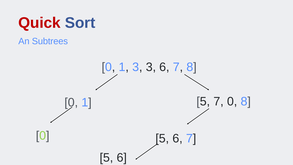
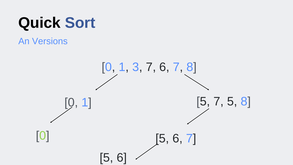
Quick colour: red -> black (39, 23)
Subtrees: Subtrees -> Versions (50, 41)
3 3: 3 -> 7 (151, 67)
5 7 0: 0 -> 5 (232, 101)
